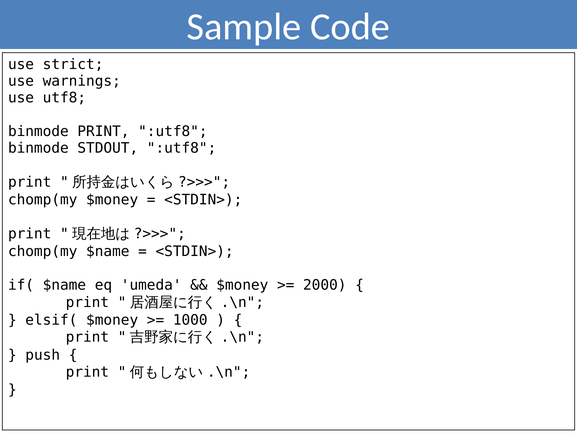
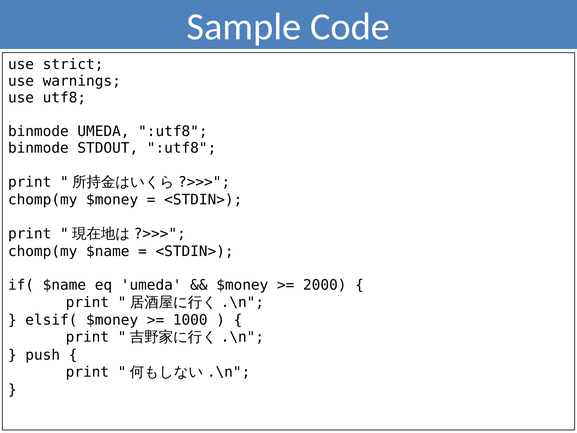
binmode PRINT: PRINT -> UMEDA (103, 131)
